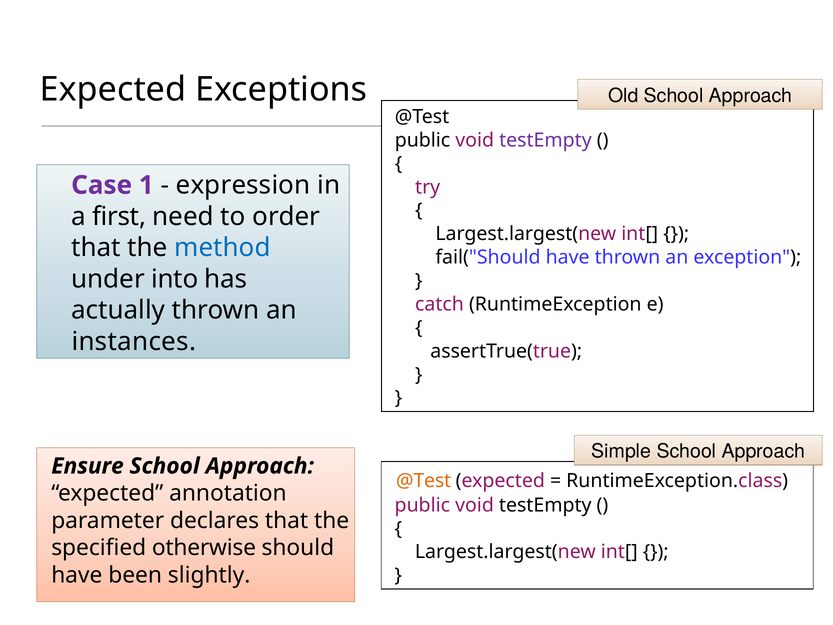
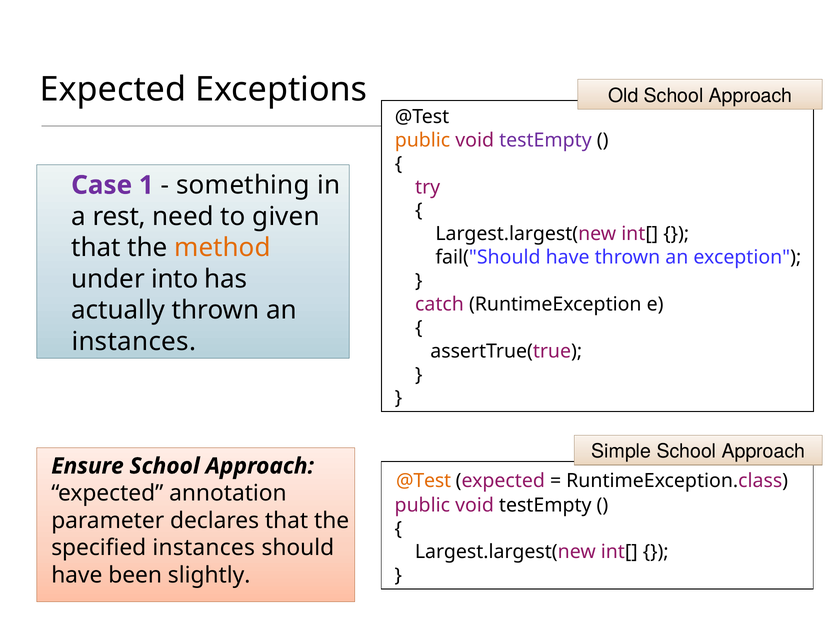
public colour: black -> orange (423, 140)
expression: expression -> something (243, 185)
first: first -> rest (119, 216)
order: order -> given (286, 216)
method colour: blue -> orange (223, 248)
specified otherwise: otherwise -> instances (204, 548)
